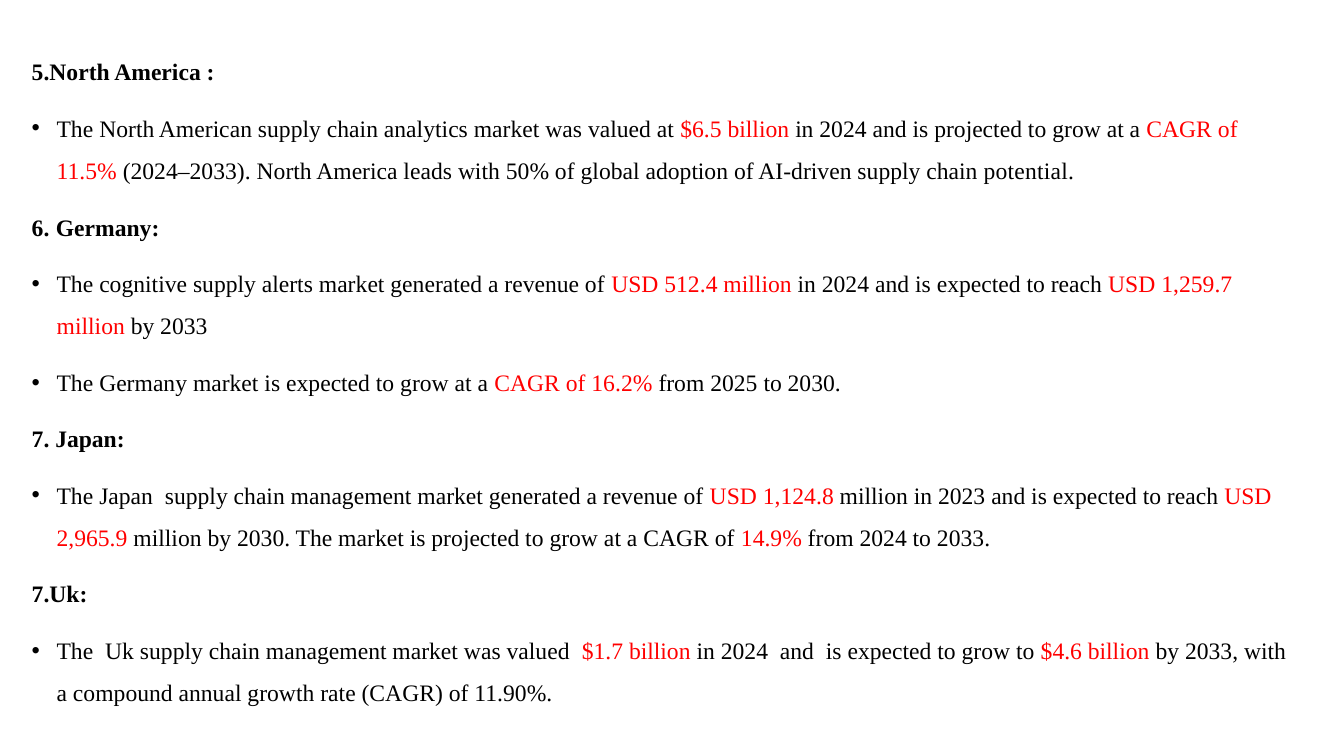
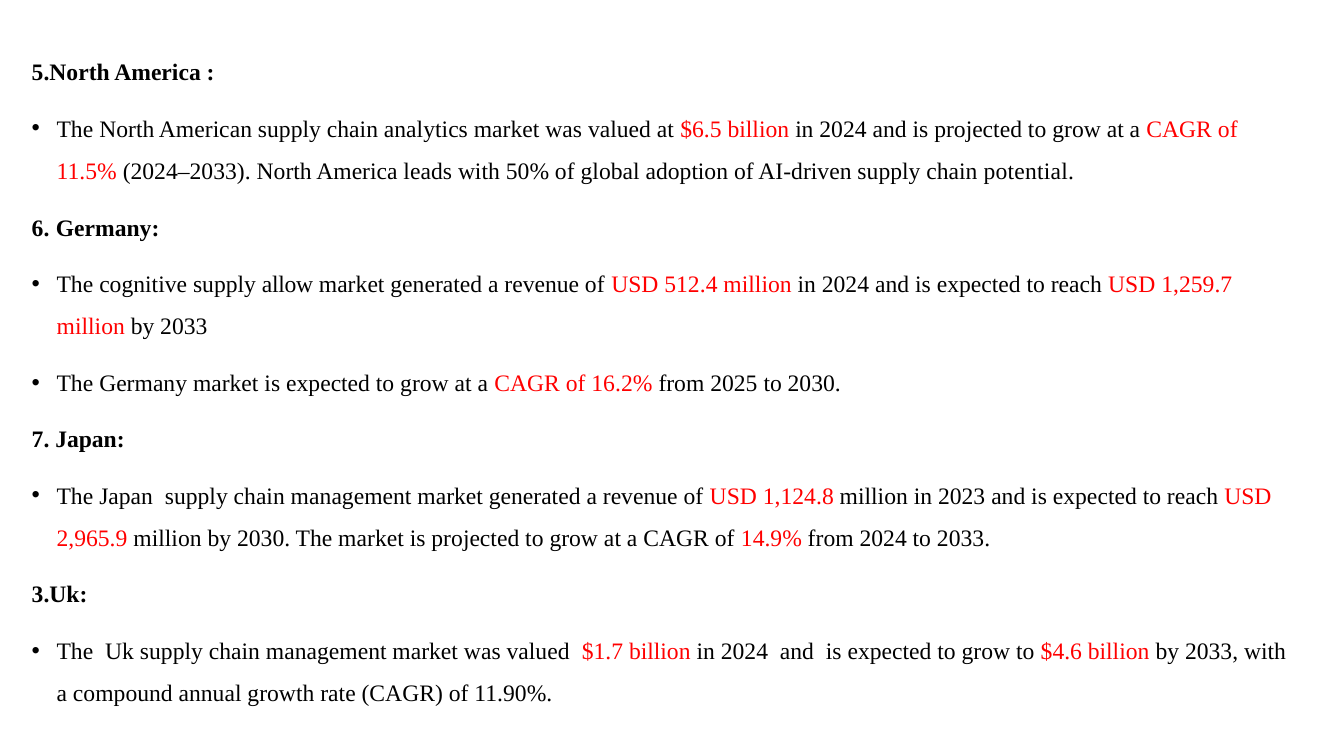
alerts: alerts -> allow (288, 285)
7.Uk: 7.Uk -> 3.Uk (60, 595)
